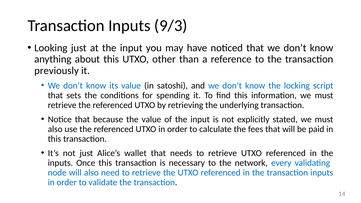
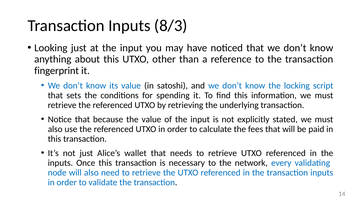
9/3: 9/3 -> 8/3 (171, 26)
previously: previously -> fingerprint (57, 71)
